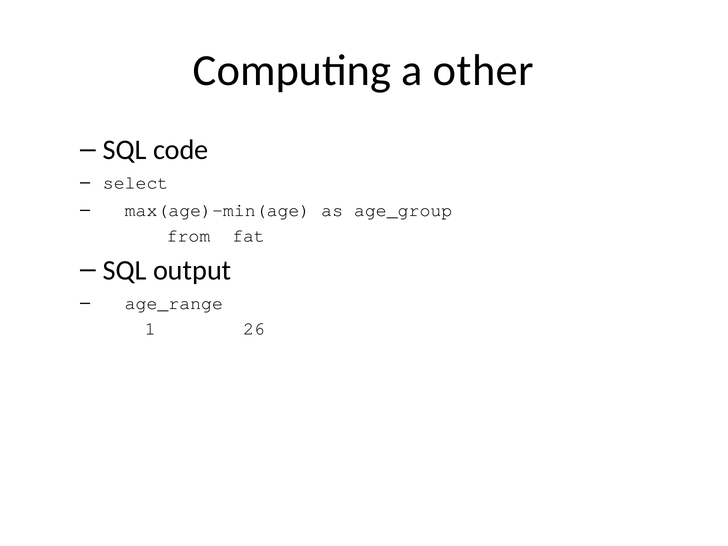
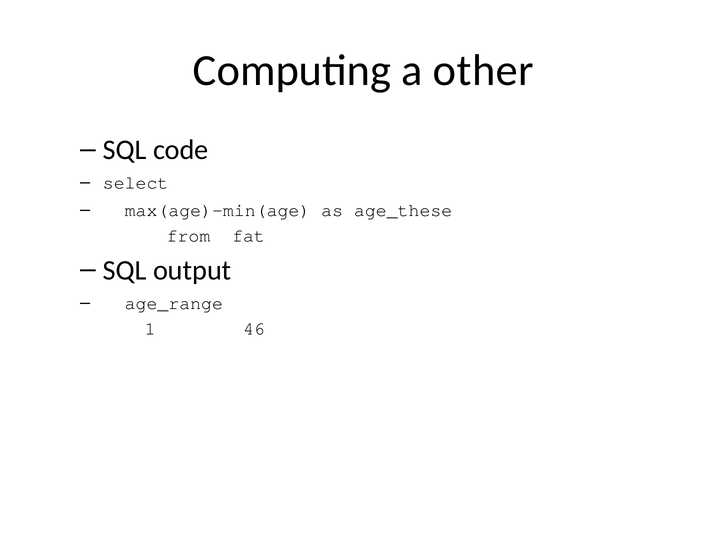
age_group: age_group -> age_these (403, 210)
26: 26 -> 46 (254, 329)
